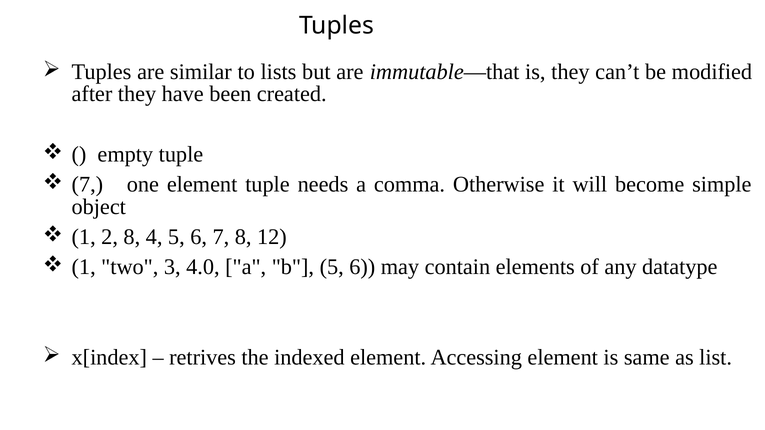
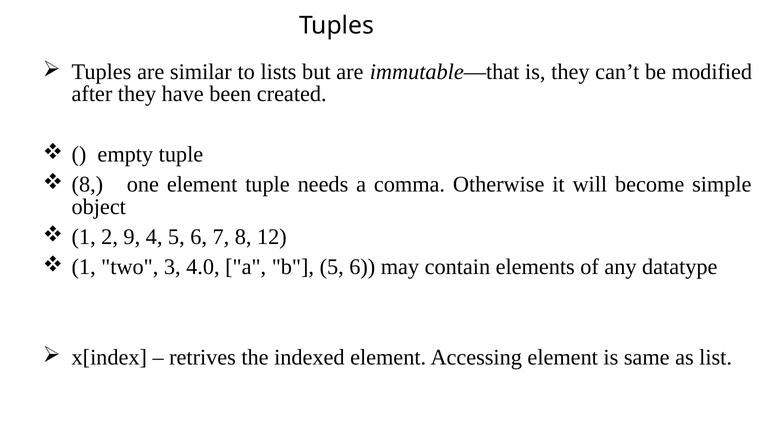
7: 7 -> 8 (87, 185)
2 8: 8 -> 9 (132, 237)
